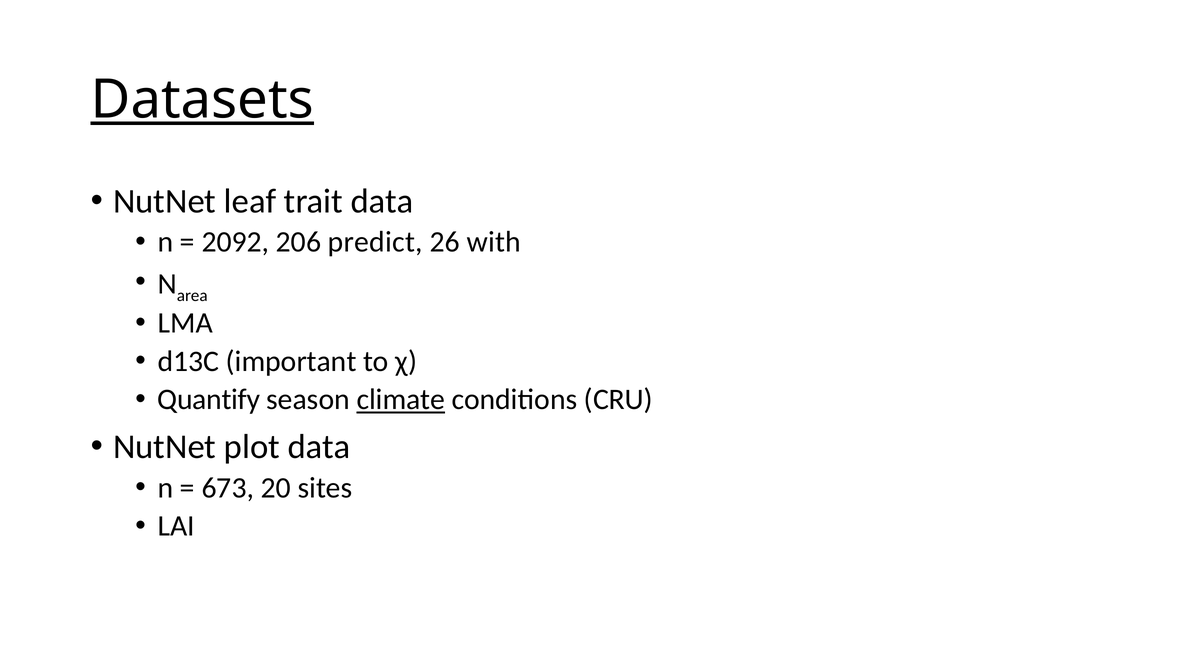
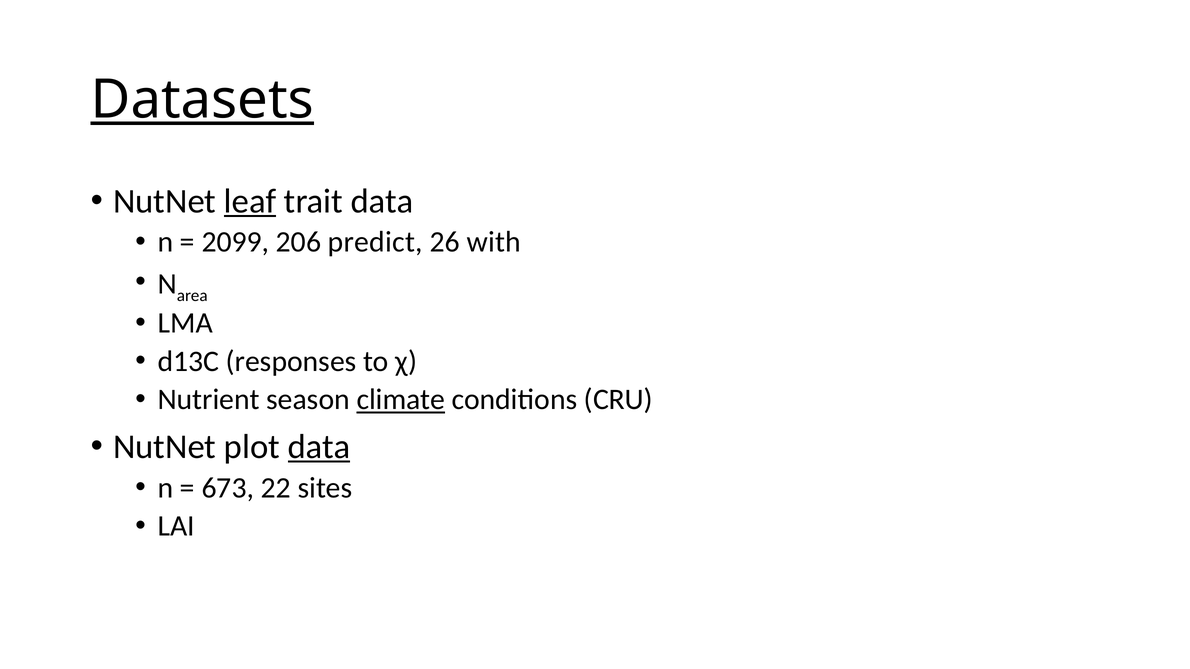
leaf underline: none -> present (250, 201)
2092: 2092 -> 2099 (235, 242)
important: important -> responses (291, 362)
Quantify: Quantify -> Nutrient (209, 400)
data underline: none -> present (319, 447)
20: 20 -> 22 (276, 488)
